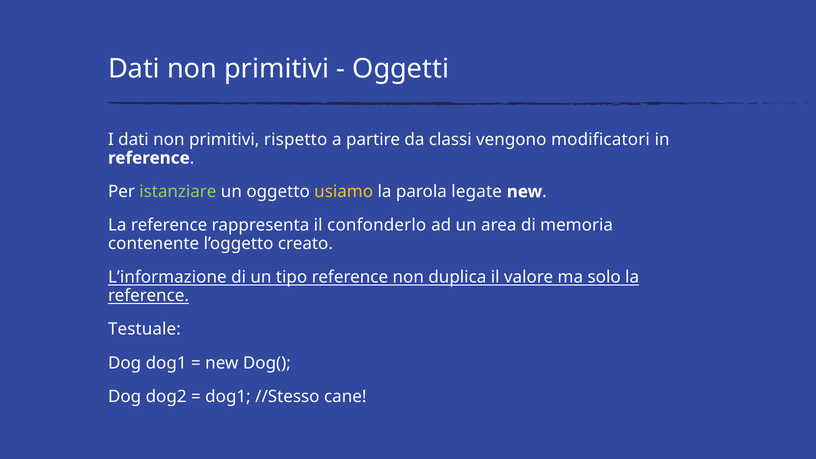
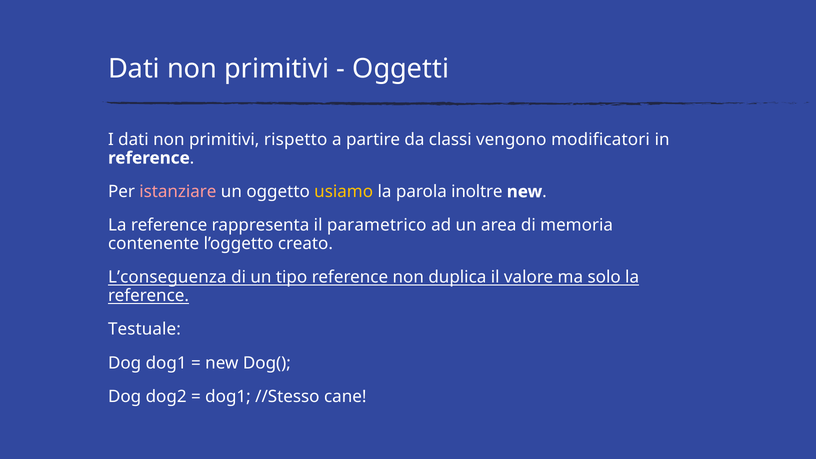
istanziare colour: light green -> pink (178, 192)
legate: legate -> inoltre (477, 192)
confonderlo: confonderlo -> parametrico (377, 225)
L’informazione: L’informazione -> L’conseguenza (167, 277)
